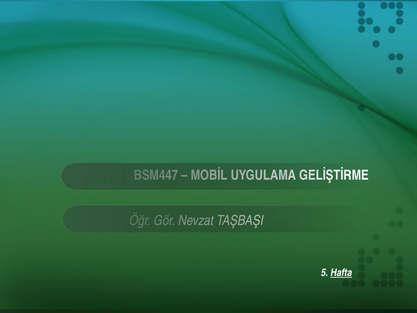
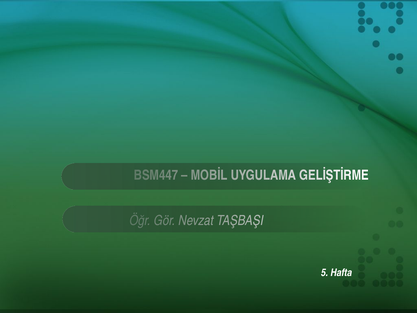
Hafta underline: present -> none (341, 273)
